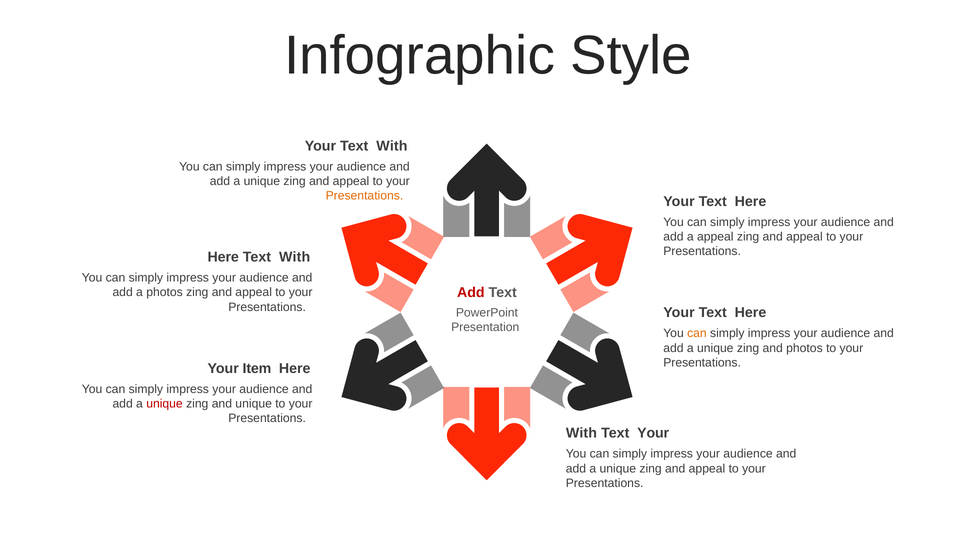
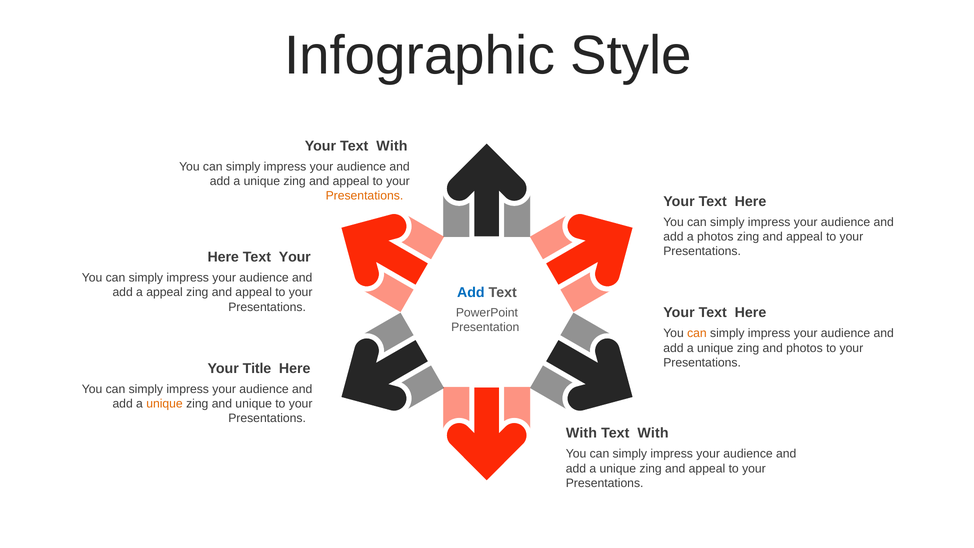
a appeal: appeal -> photos (715, 237)
With: With -> Your (295, 257)
Add colour: red -> blue (471, 292)
a photos: photos -> appeal (165, 292)
Item: Item -> Title (257, 368)
unique colour: red -> orange (165, 404)
Your: Your -> With (653, 433)
